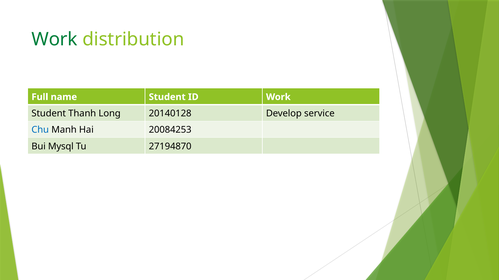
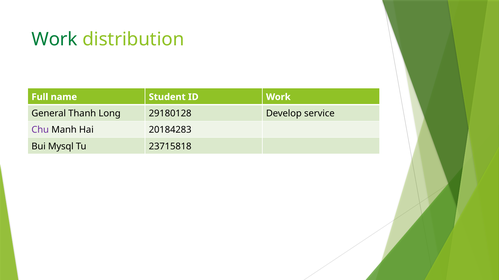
Student: Student -> General (49, 114)
20140128: 20140128 -> 29180128 (170, 114)
Chu colour: blue -> purple (40, 130)
20084253: 20084253 -> 20184283 (170, 130)
27194870: 27194870 -> 23715818 (170, 147)
